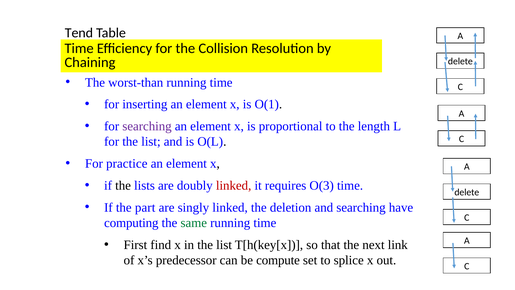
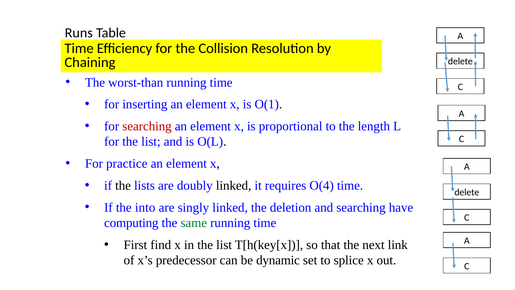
Tend: Tend -> Runs (79, 33)
searching colour: purple -> red (147, 126)
linked colour: red -> black (234, 185)
O(3: O(3 -> O(4 (322, 185)
part: part -> into (145, 207)
compute: compute -> dynamic (278, 260)
